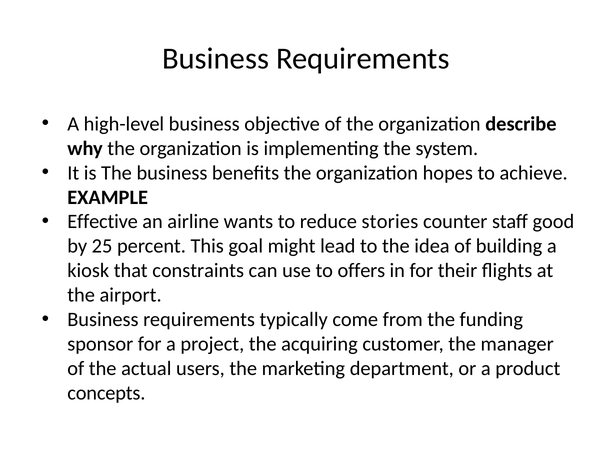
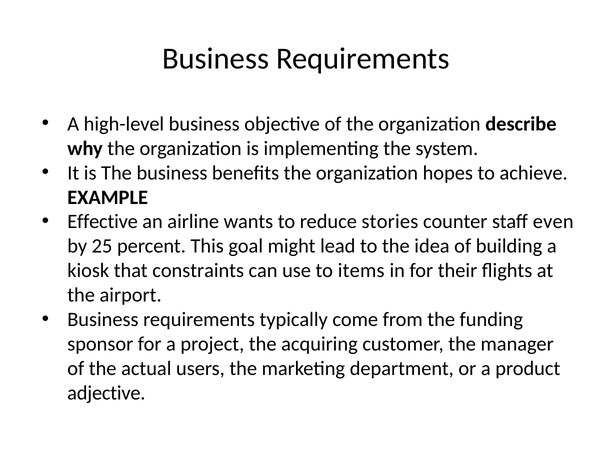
good: good -> even (553, 222)
offers: offers -> items (361, 271)
concepts: concepts -> adjective (106, 393)
